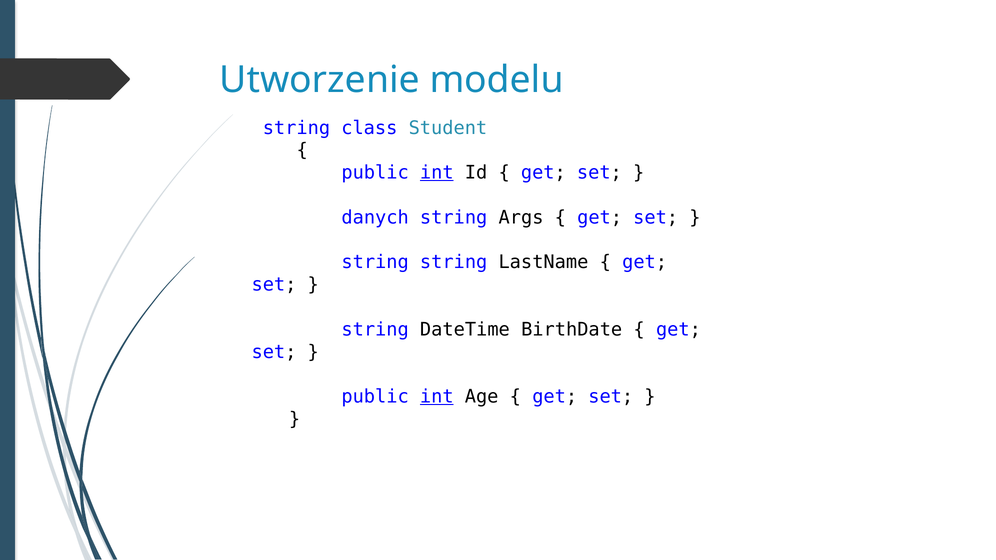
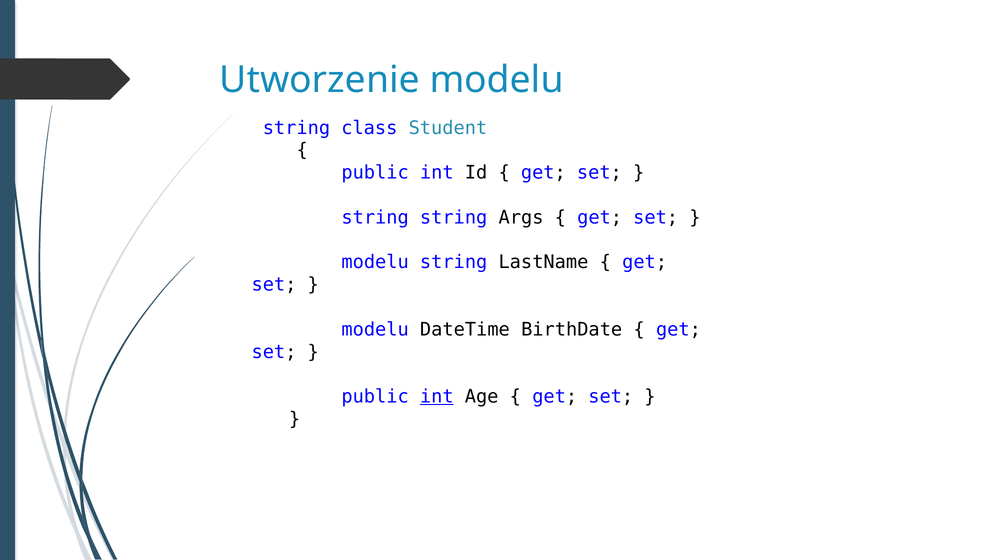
int underline: present -> none (437, 173)
danych: danych -> string (375, 218)
string: string -> modelu (375, 262)
string: string -> modelu (375, 330)
